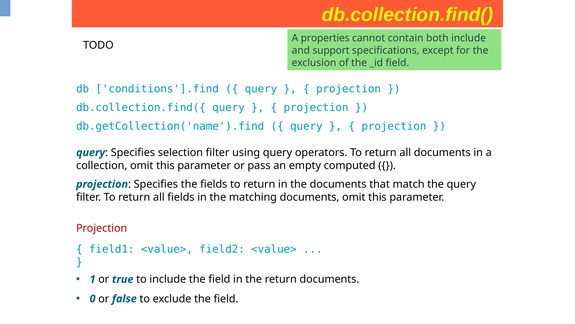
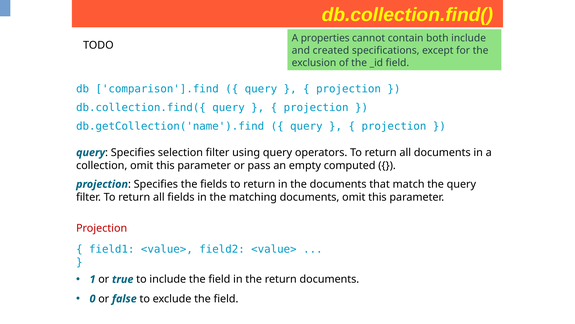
support: support -> created (331, 50)
conditions'].find: conditions'].find -> comparison'].find (157, 89)
